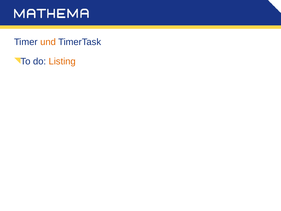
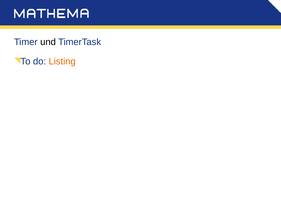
und colour: orange -> black (48, 42)
